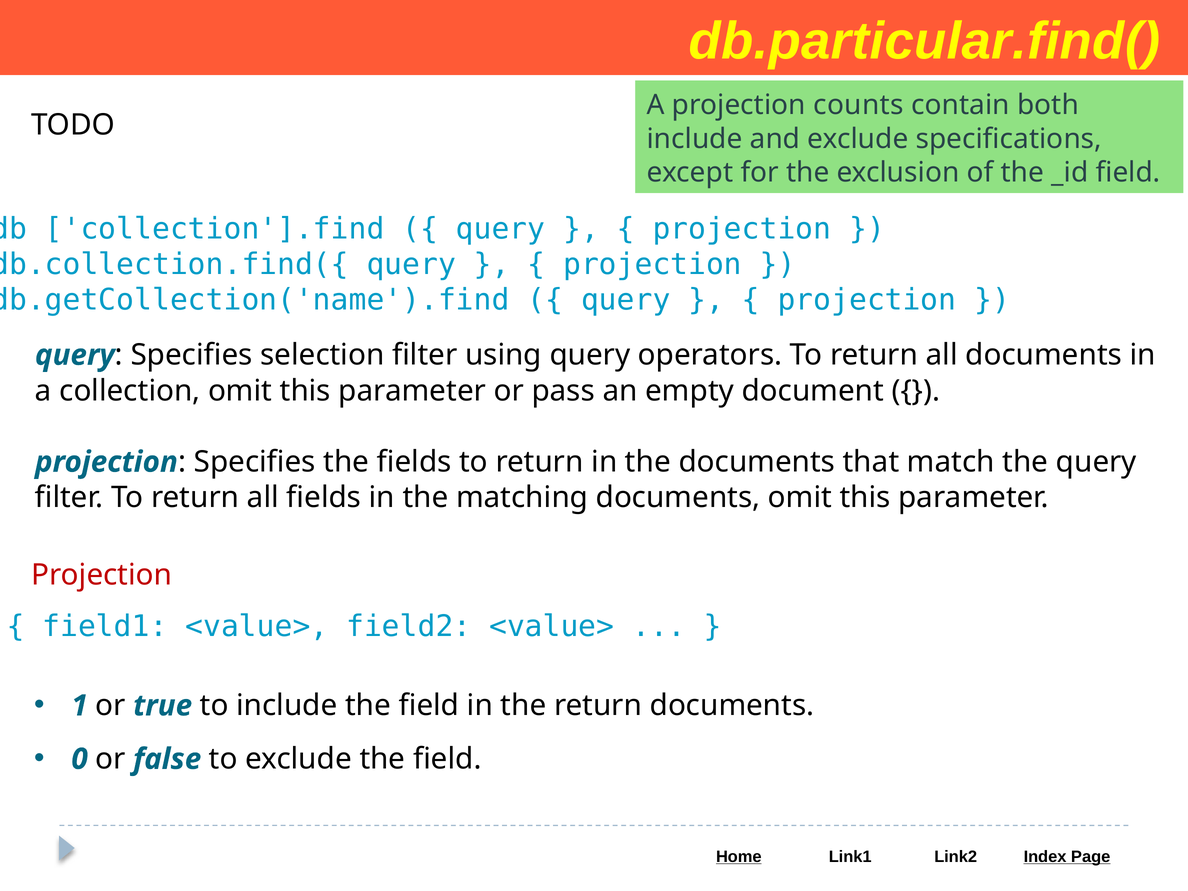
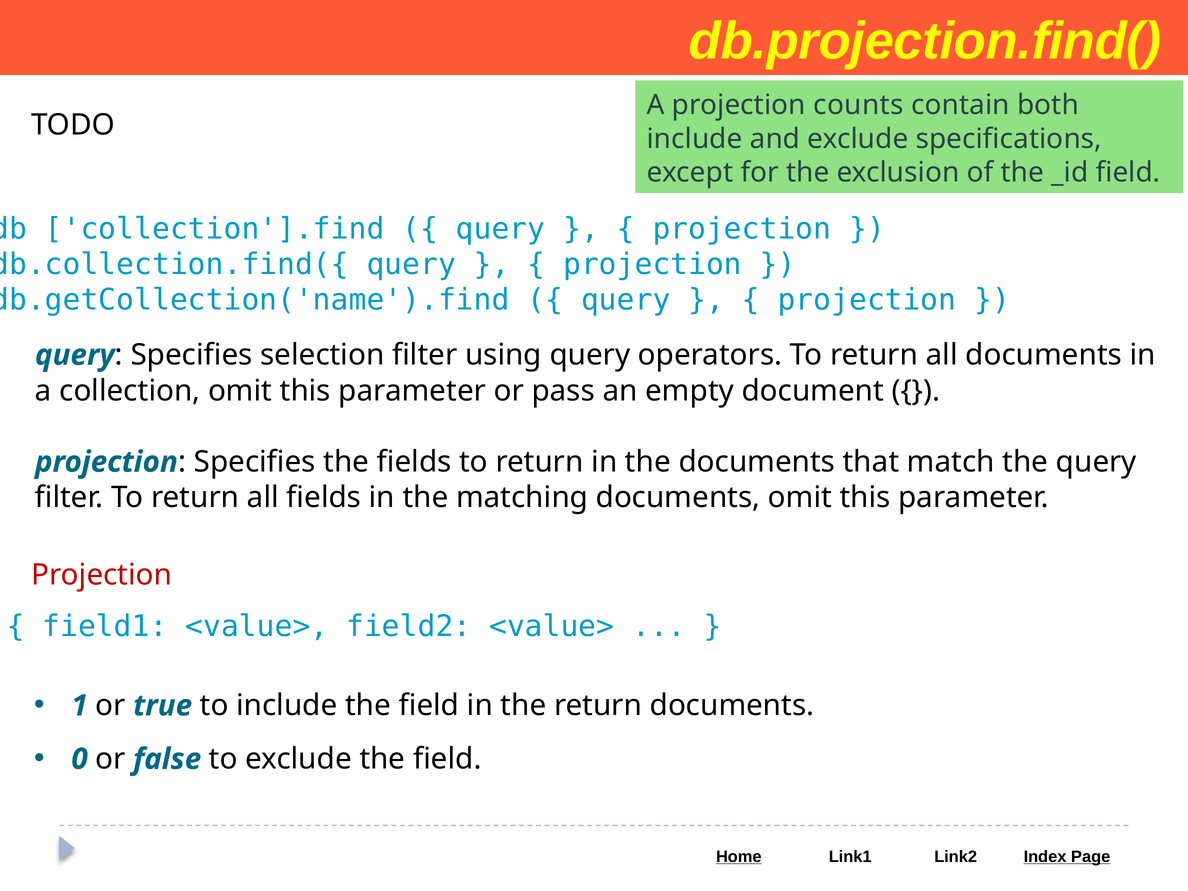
db.particular.find(: db.particular.find( -> db.projection.find( (925, 41)
